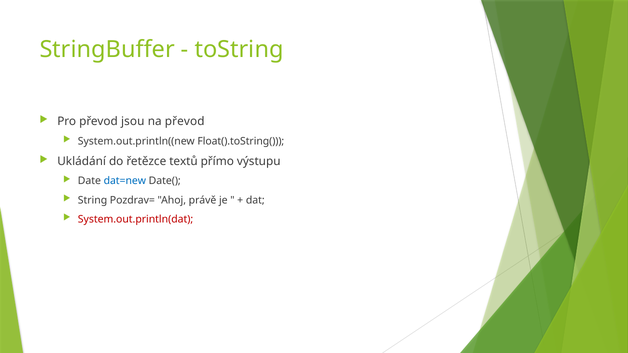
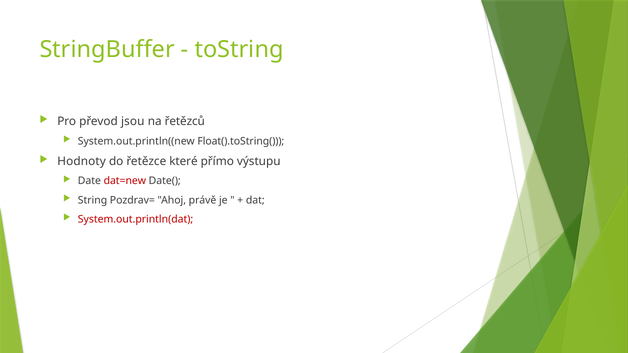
na převod: převod -> řetězců (185, 122)
Ukládání: Ukládání -> Hodnoty (82, 161)
textů: textů -> které (183, 161)
dat=new colour: blue -> red (125, 181)
